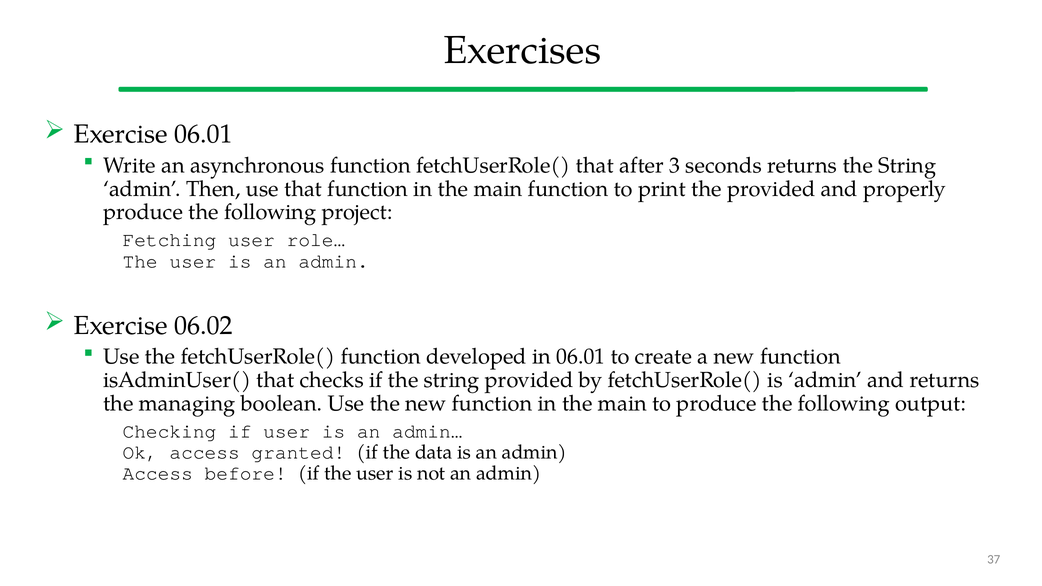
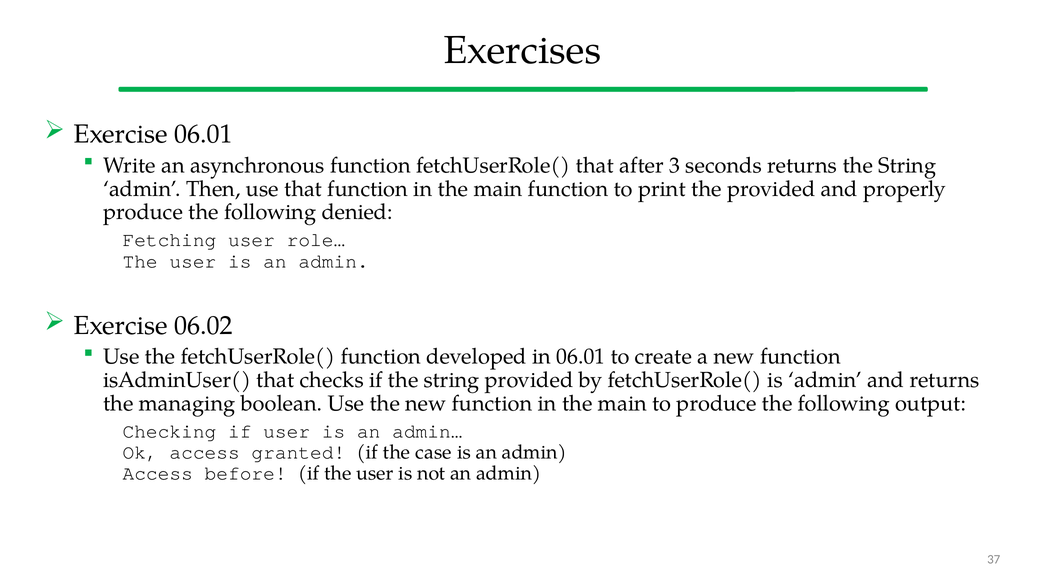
project: project -> denied (357, 212)
data: data -> case (434, 453)
